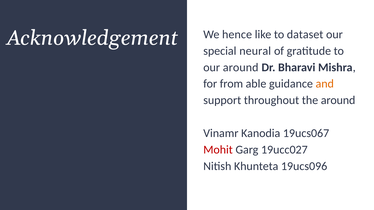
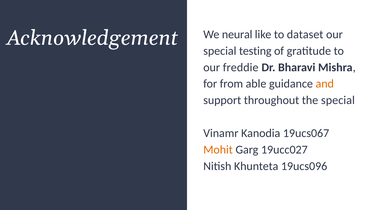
hence: hence -> neural (237, 34)
neural: neural -> testing (255, 51)
our around: around -> freddie (241, 67)
the around: around -> special (338, 100)
Mohit colour: red -> orange (218, 150)
